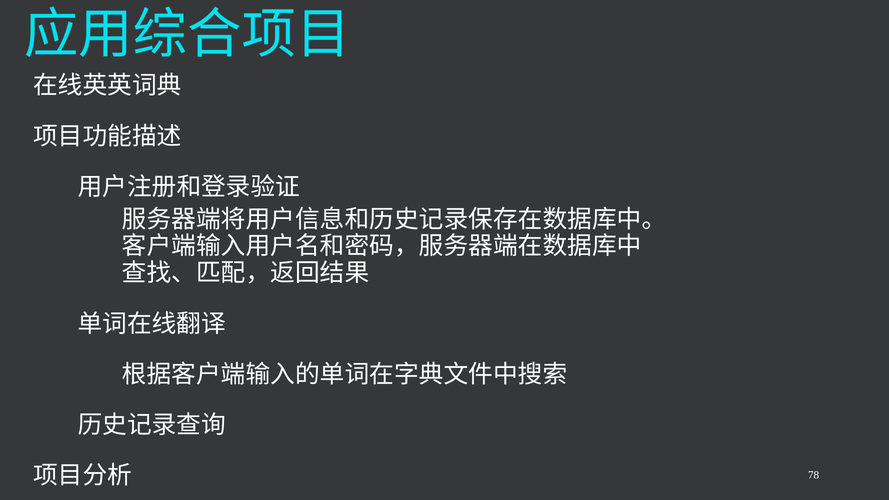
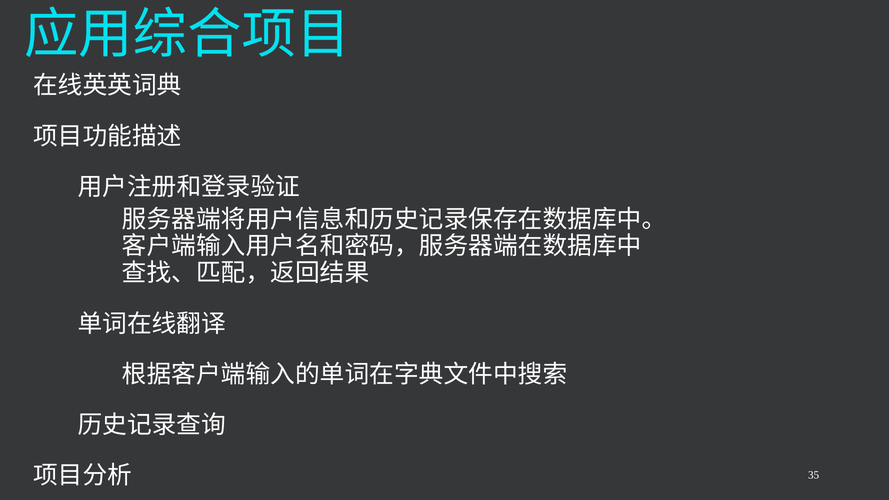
78: 78 -> 35 (814, 475)
